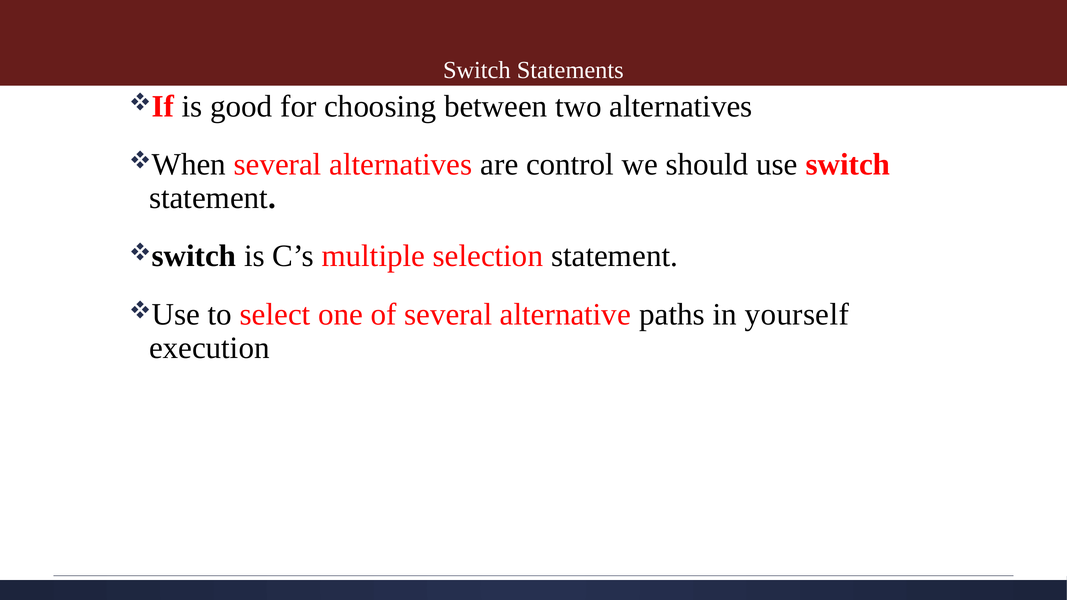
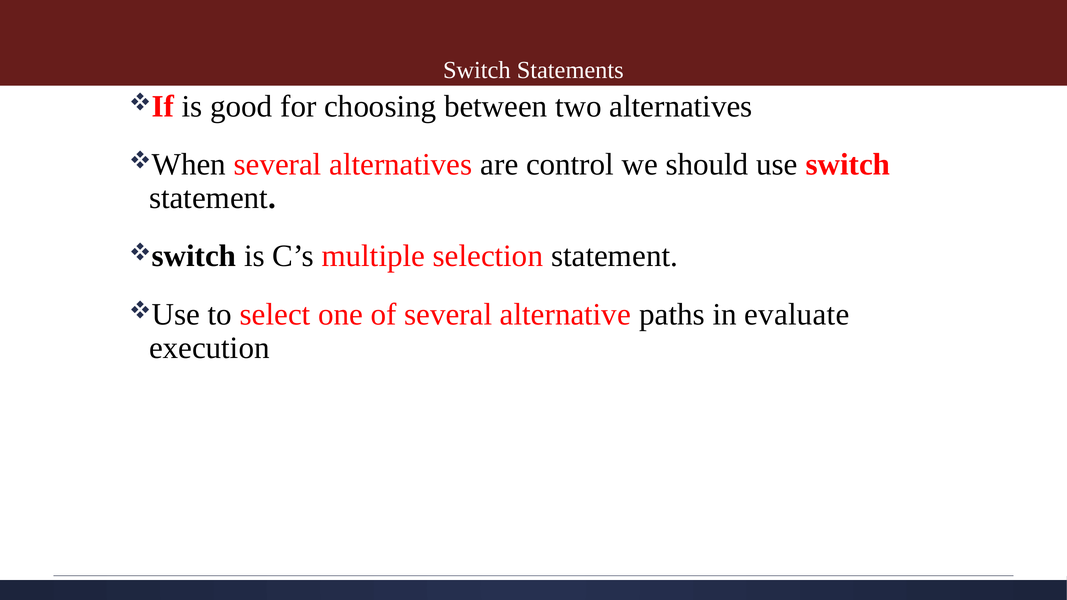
yourself: yourself -> evaluate (797, 314)
